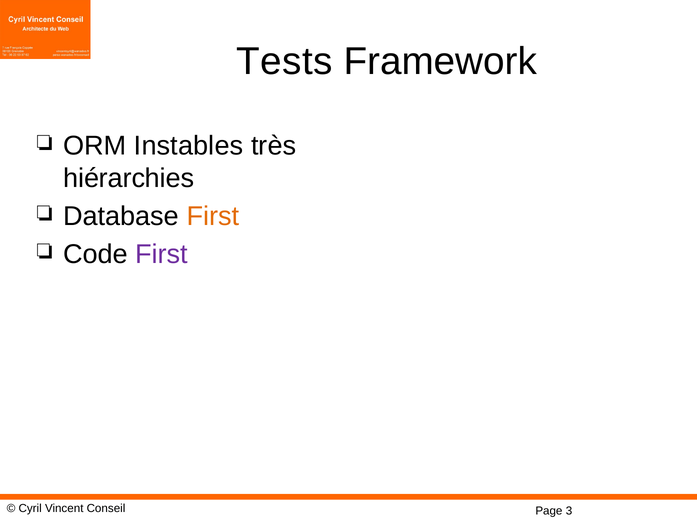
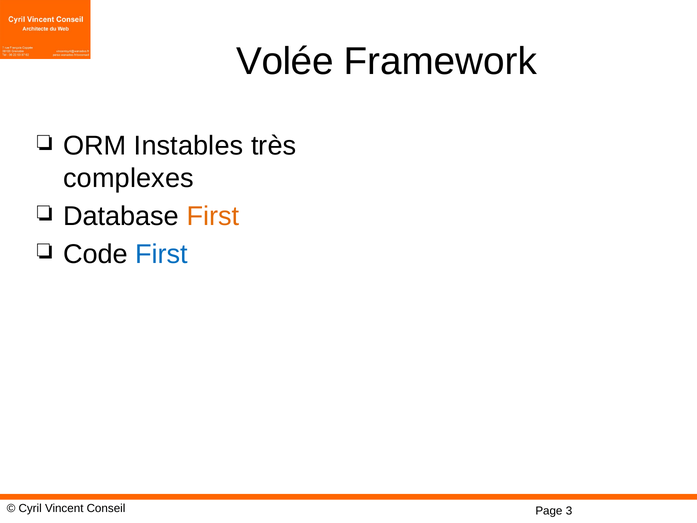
Tests: Tests -> Volée (285, 61)
hiérarchies: hiérarchies -> complexes (129, 178)
First colour: purple -> blue (162, 254)
